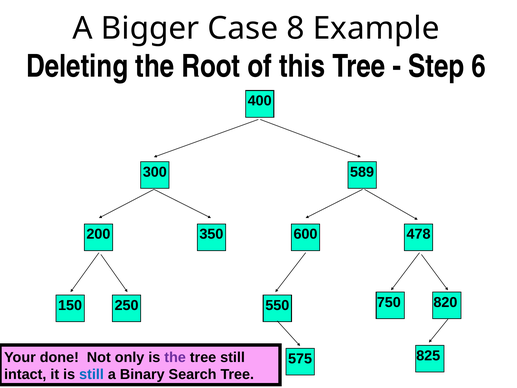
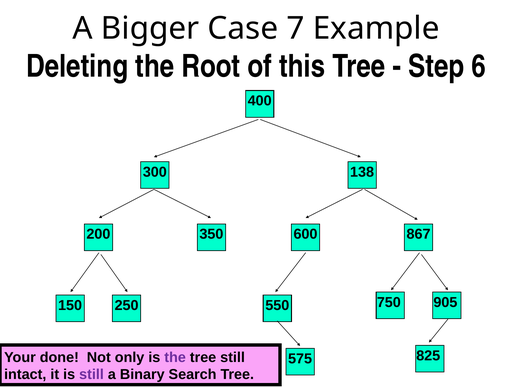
8: 8 -> 7 (295, 28)
589: 589 -> 138 (362, 172)
478: 478 -> 867 (419, 234)
820: 820 -> 905 (445, 302)
still colour: blue -> purple (92, 374)
